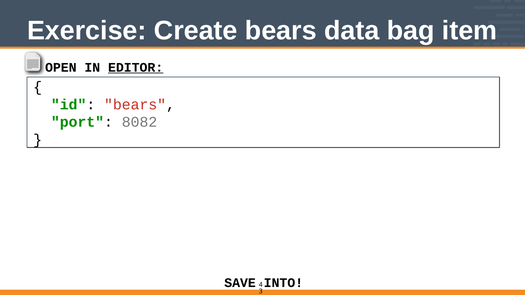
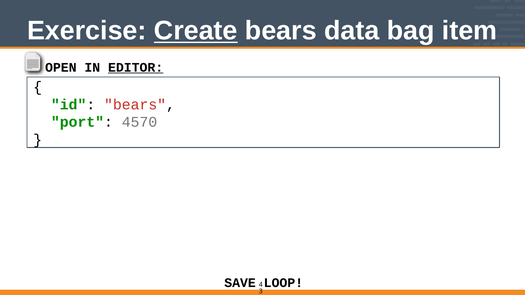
Create underline: none -> present (196, 31)
8082: 8082 -> 4570 (140, 122)
INTO: INTO -> LOOP (283, 283)
